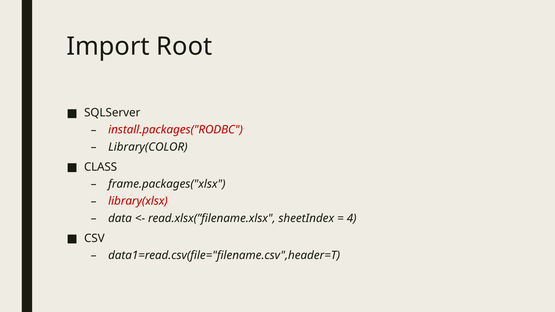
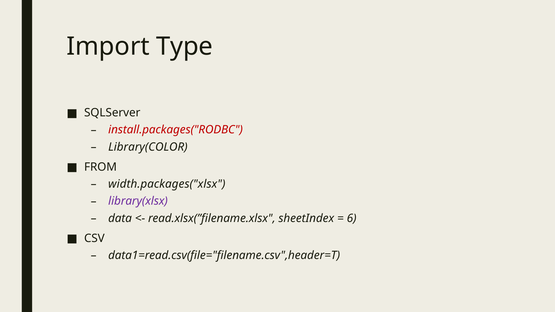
Root: Root -> Type (185, 47)
CLASS: CLASS -> FROM (100, 167)
frame.packages("xlsx: frame.packages("xlsx -> width.packages("xlsx (167, 184)
library(xlsx colour: red -> purple (138, 201)
4: 4 -> 6 (352, 218)
